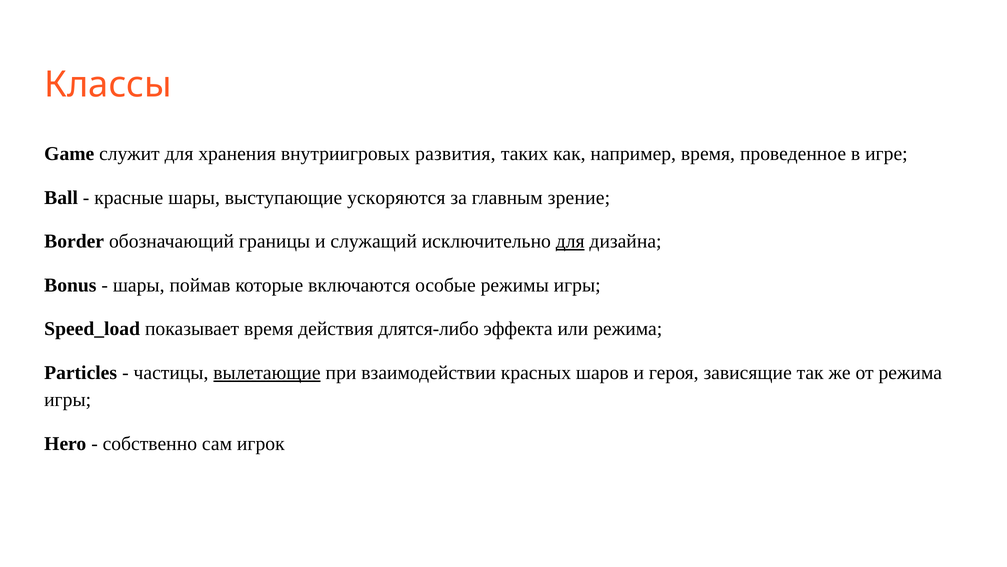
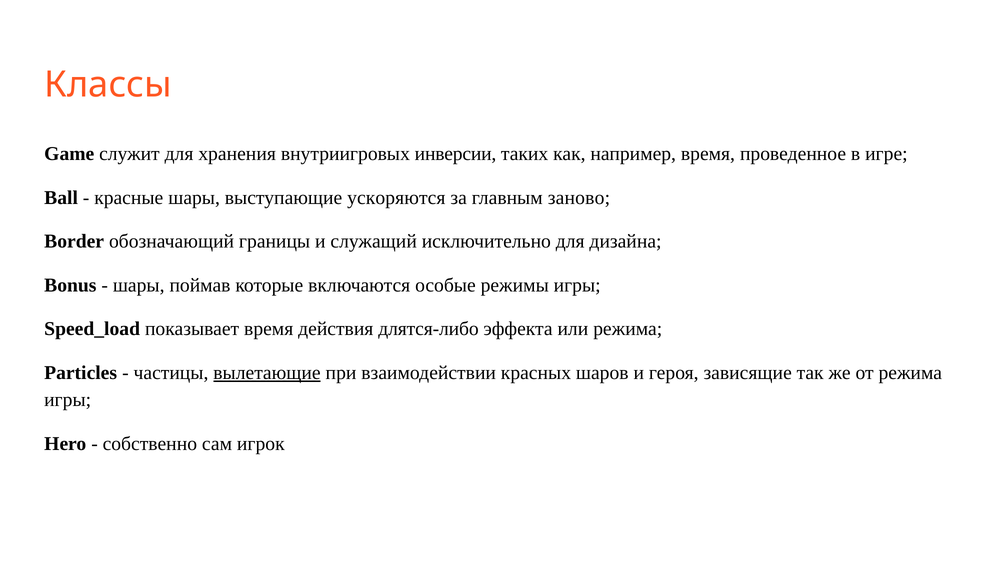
развития: развития -> инверсии (456, 154)
зрение: зрение -> заново (579, 197)
для underline: present -> none (570, 241)
